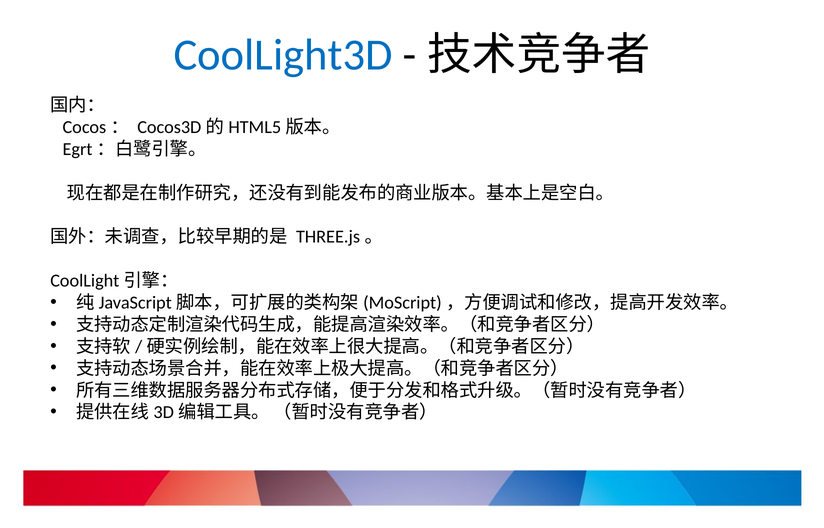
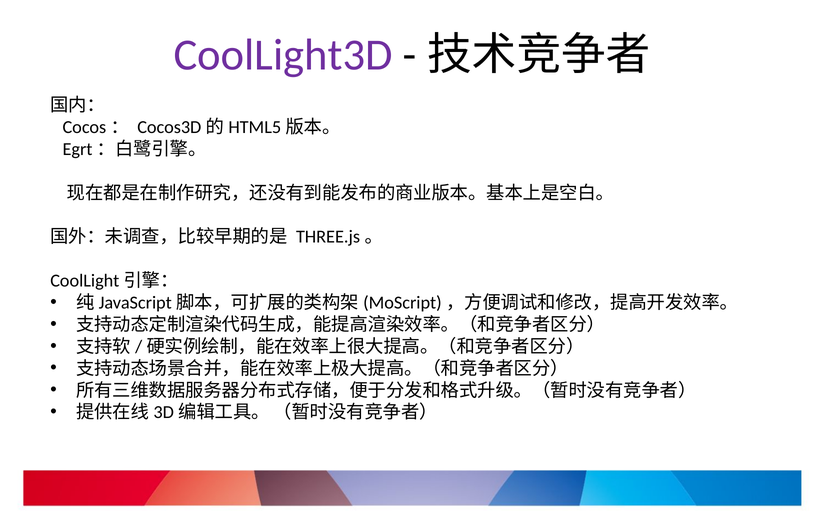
CoolLight3D colour: blue -> purple (283, 55)
